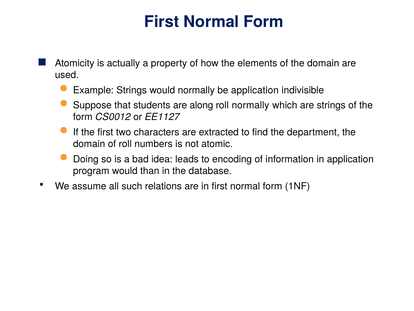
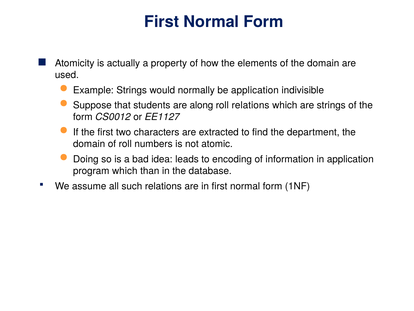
roll normally: normally -> relations (250, 105)
program would: would -> which (125, 171)
